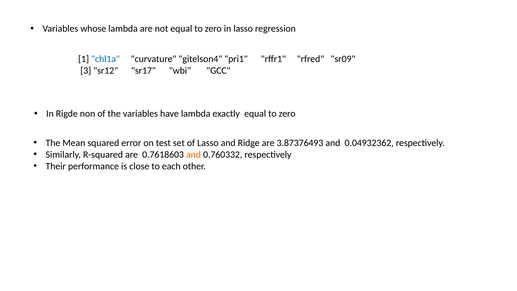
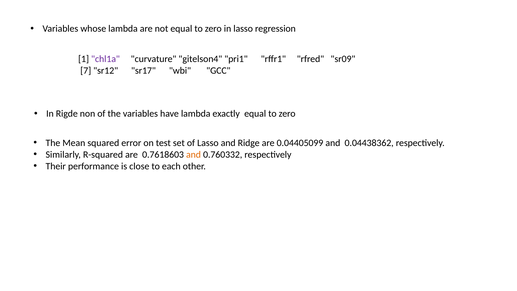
chl1a colour: blue -> purple (106, 59)
3: 3 -> 7 (86, 71)
3.87376493: 3.87376493 -> 0.04405099 (300, 143)
0.04932362: 0.04932362 -> 0.04438362 (369, 143)
